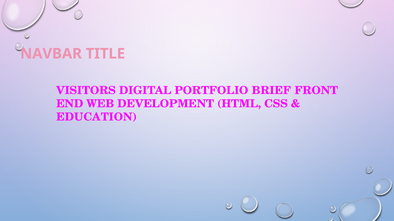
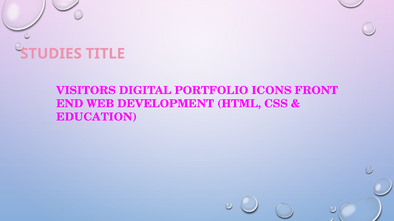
NAVBAR: NAVBAR -> STUDIES (51, 54)
BRIEF: BRIEF -> ICONS (272, 91)
